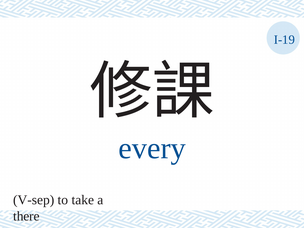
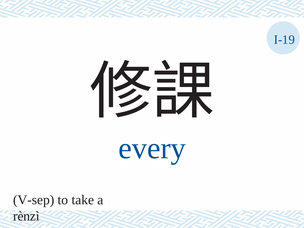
there: there -> rènzì (26, 216)
